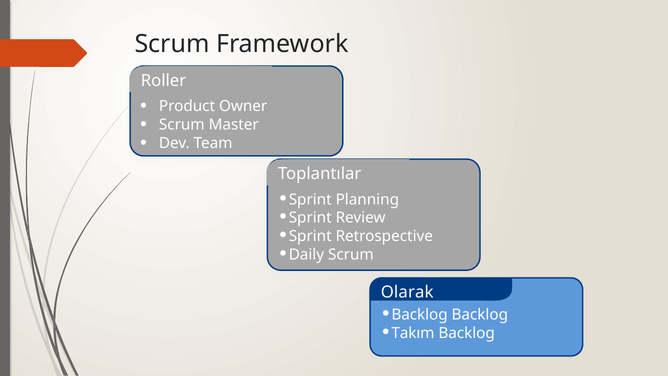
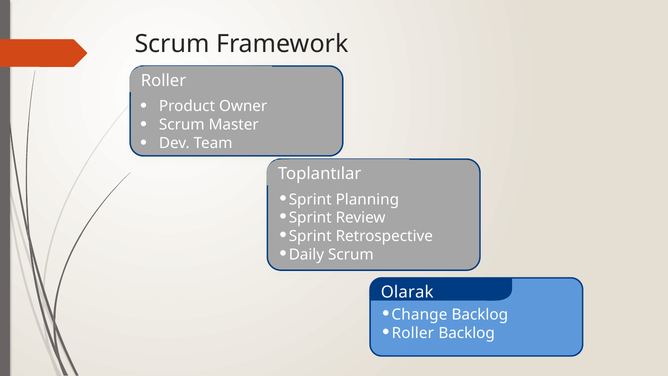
Backlog: Backlog -> Change (419, 314)
Takım: Takım -> Roller (413, 333)
